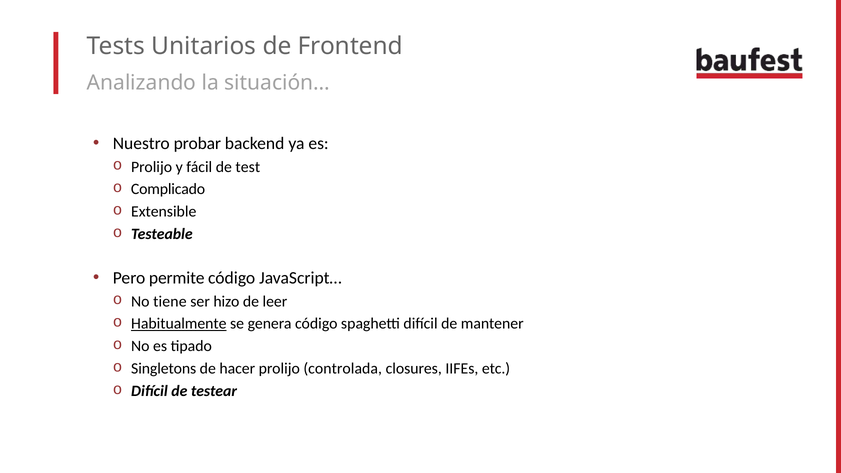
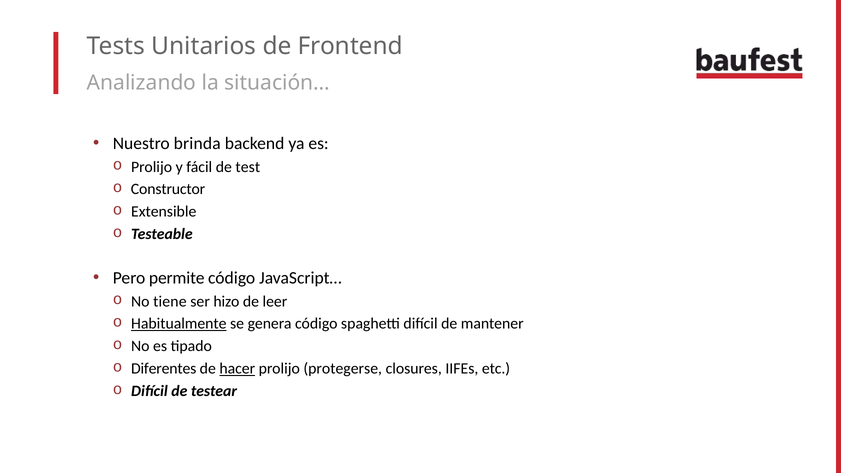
probar: probar -> brinda (197, 143)
Complicado: Complicado -> Constructor (168, 189)
Singletons: Singletons -> Diferentes (164, 369)
hacer underline: none -> present (237, 369)
controlada: controlada -> protegerse (343, 369)
